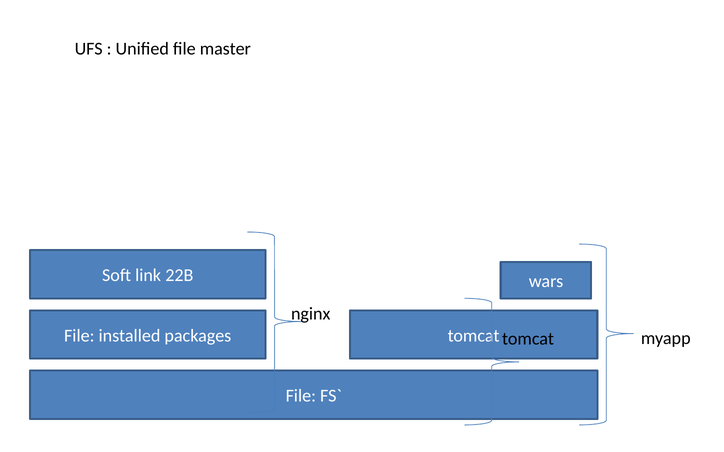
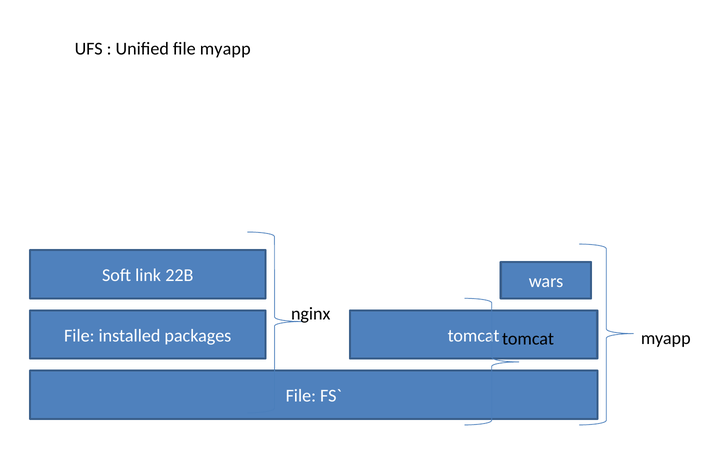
file master: master -> myapp (225, 49)
